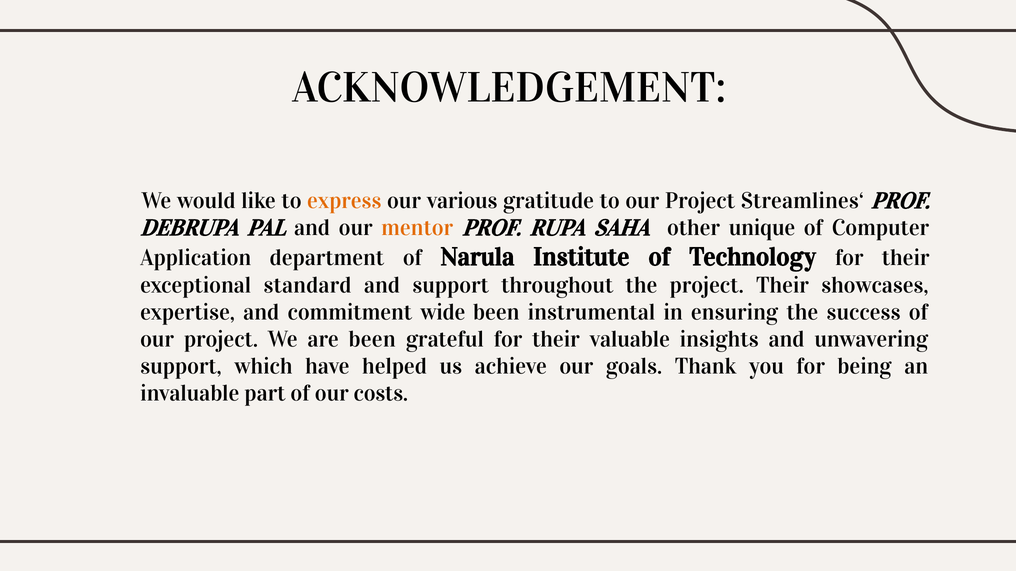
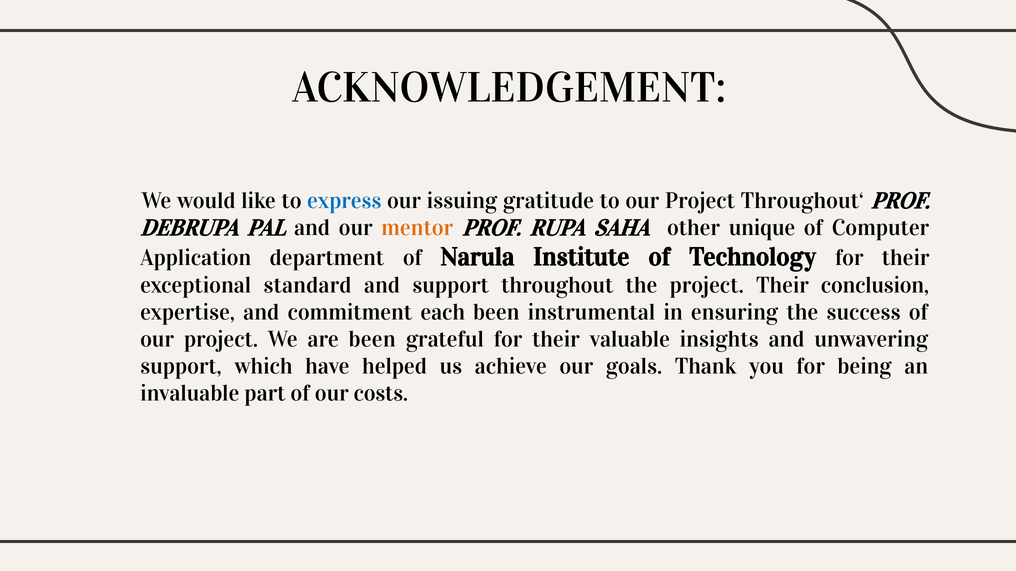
express colour: orange -> blue (344, 201)
various: various -> issuing (462, 201)
Streamlines‘: Streamlines‘ -> Throughout‘ (802, 201)
showcases: showcases -> conclusion (875, 286)
wide: wide -> each (443, 313)
